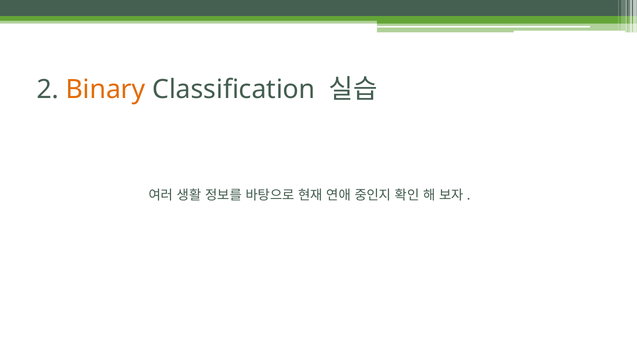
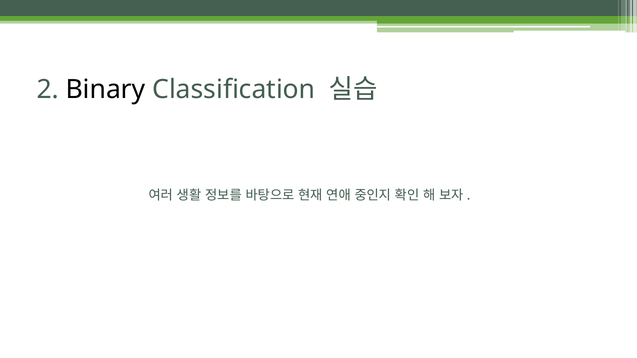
Binary colour: orange -> black (106, 89)
